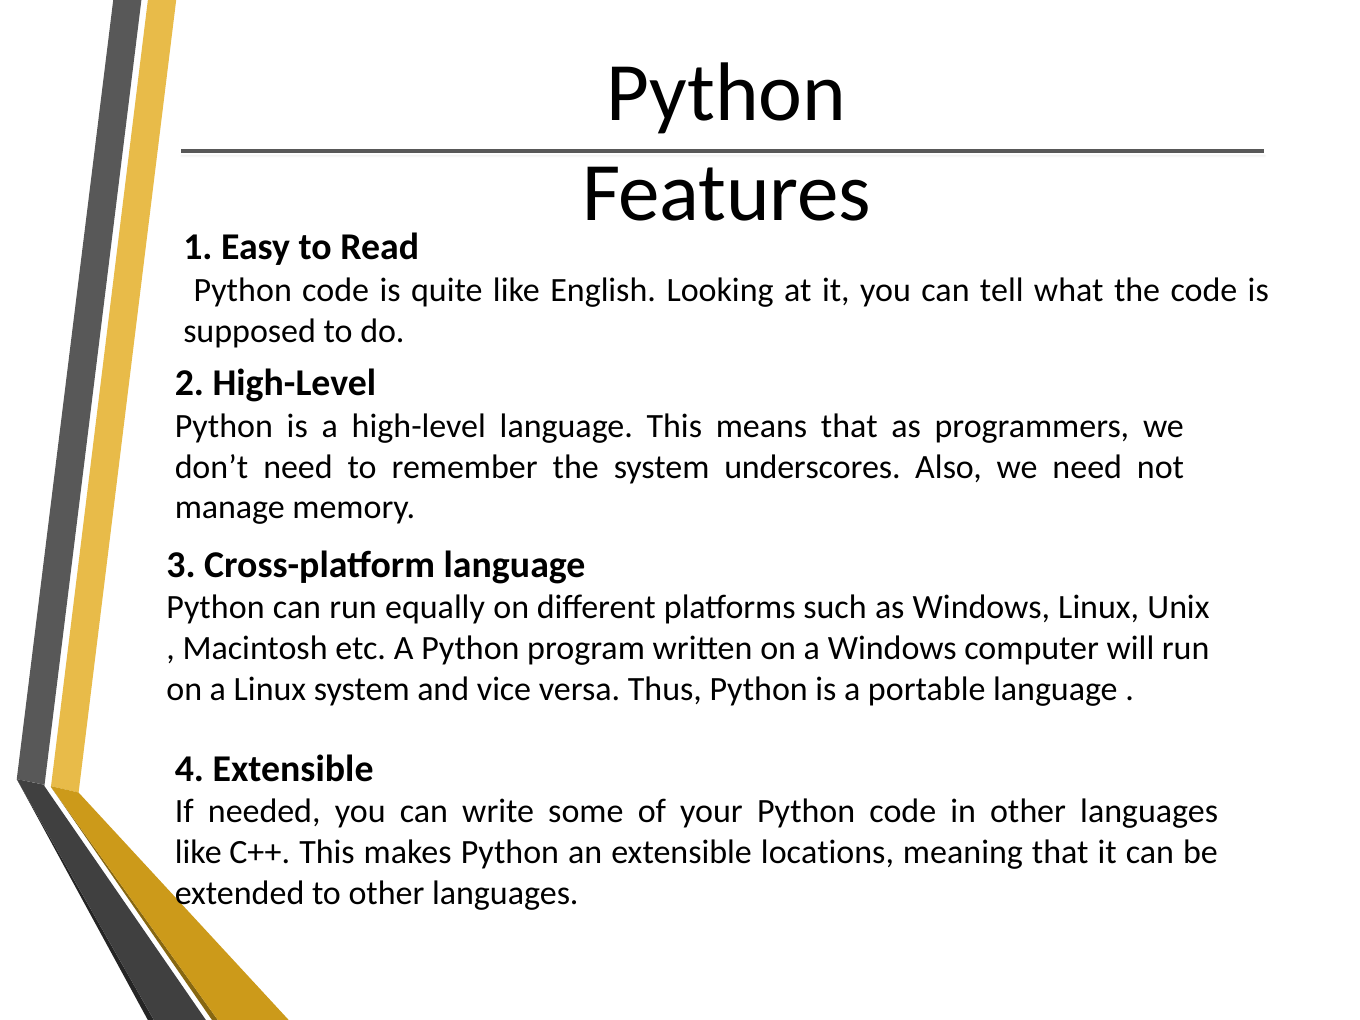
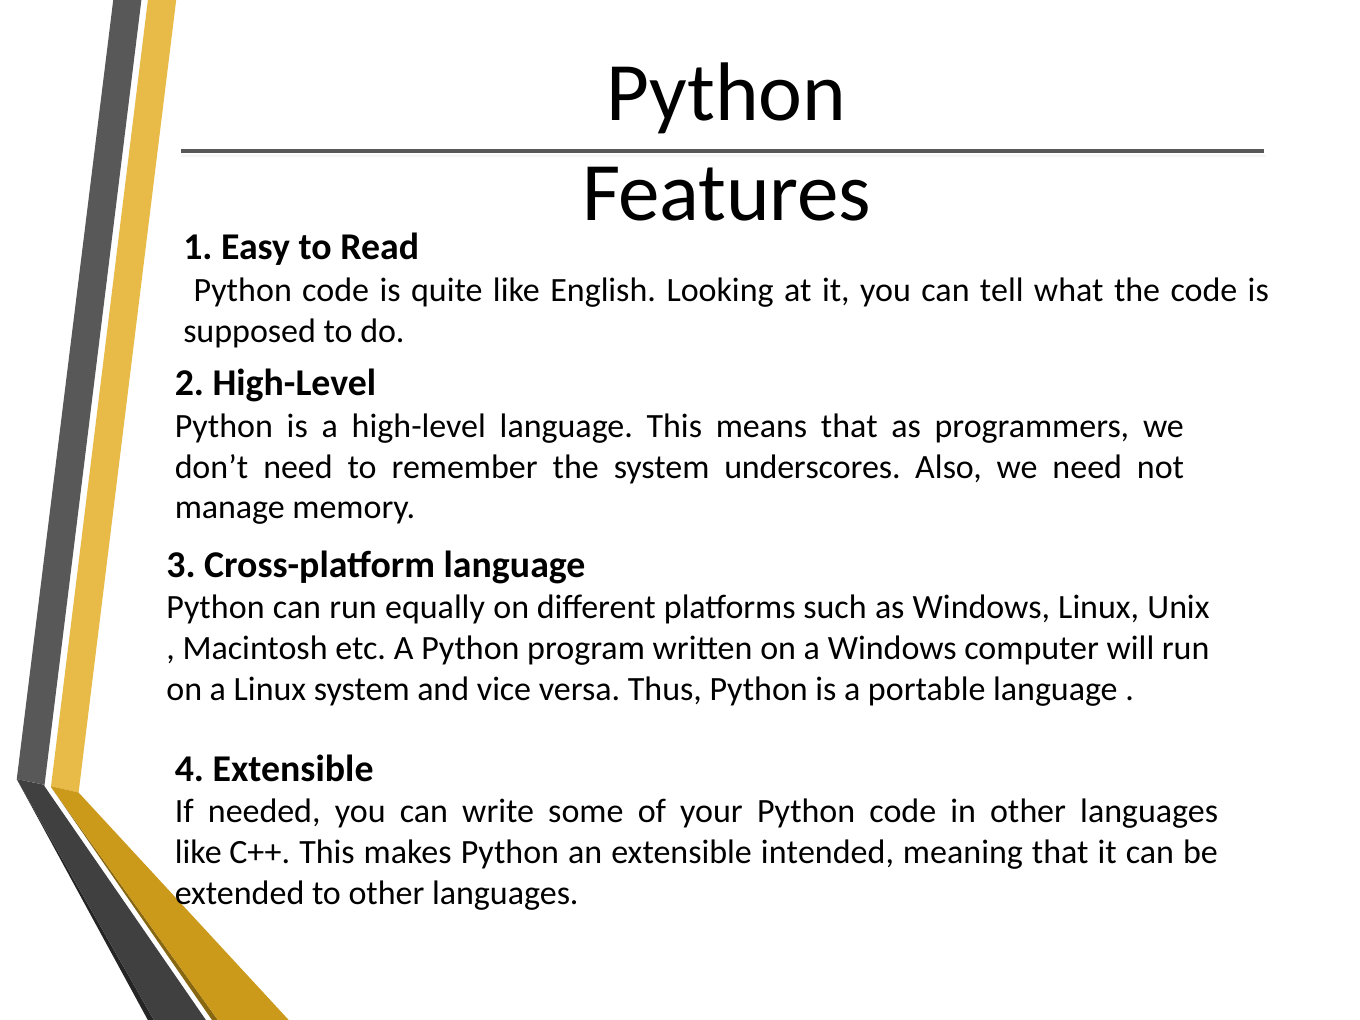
locations: locations -> intended (827, 852)
